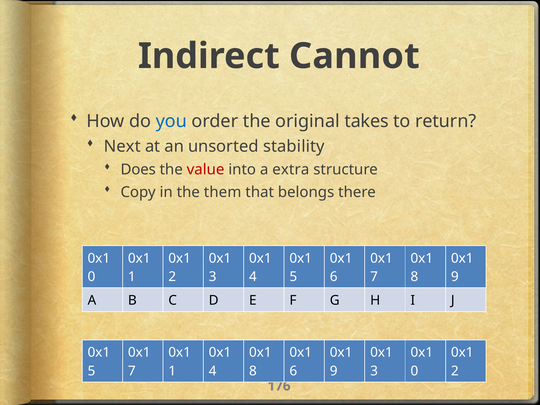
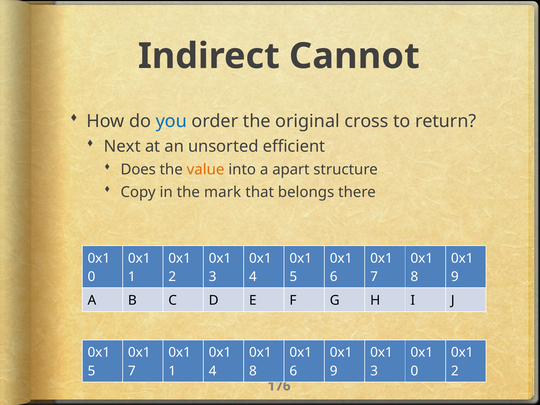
takes: takes -> cross (366, 121)
stability: stability -> efficient (294, 146)
value colour: red -> orange (206, 170)
extra: extra -> apart (291, 170)
them: them -> mark (223, 192)
